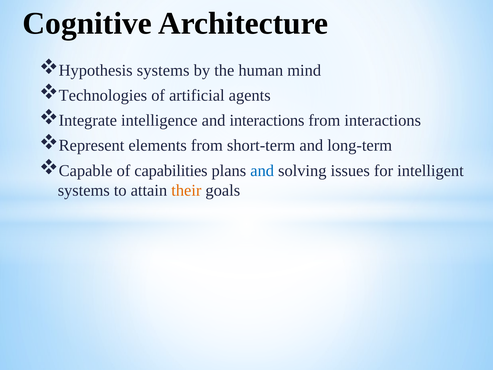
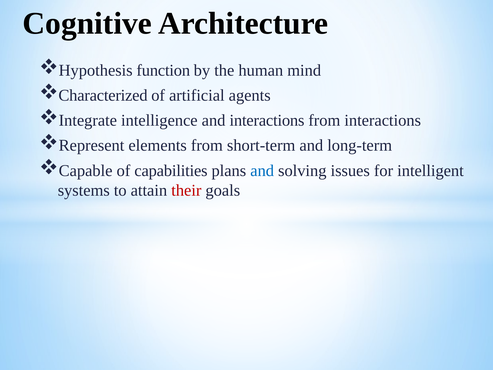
Hypothesis systems: systems -> function (163, 70)
Technologies: Technologies -> Characterized (103, 95)
their colour: orange -> red (186, 190)
